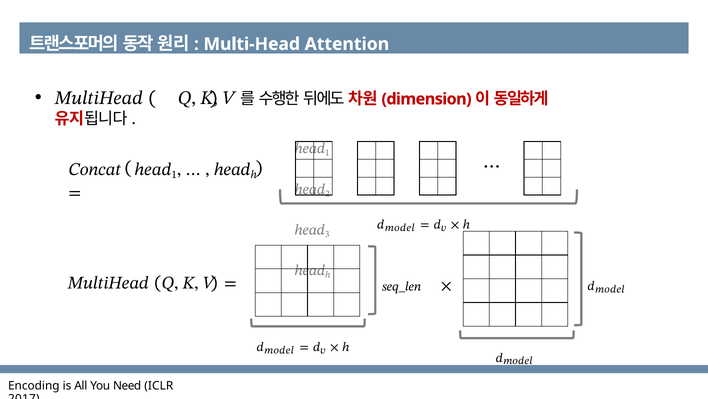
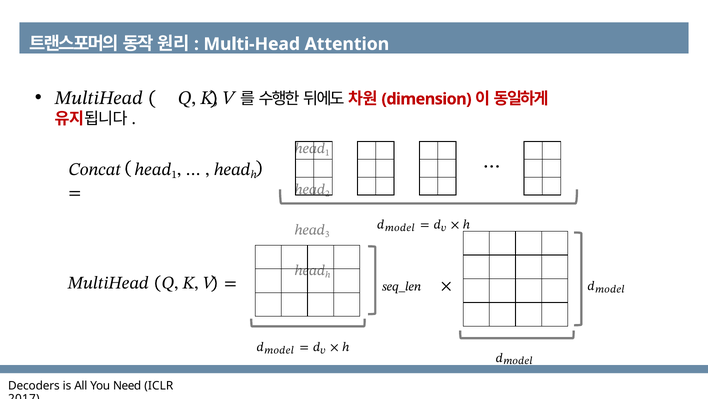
Encoding: Encoding -> Decoders (34, 385)
